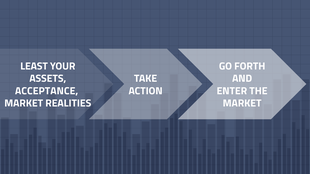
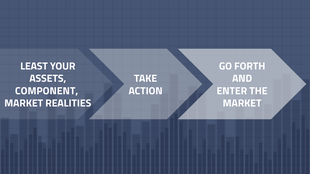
ACCEPTANCE: ACCEPTANCE -> COMPONENT (47, 91)
